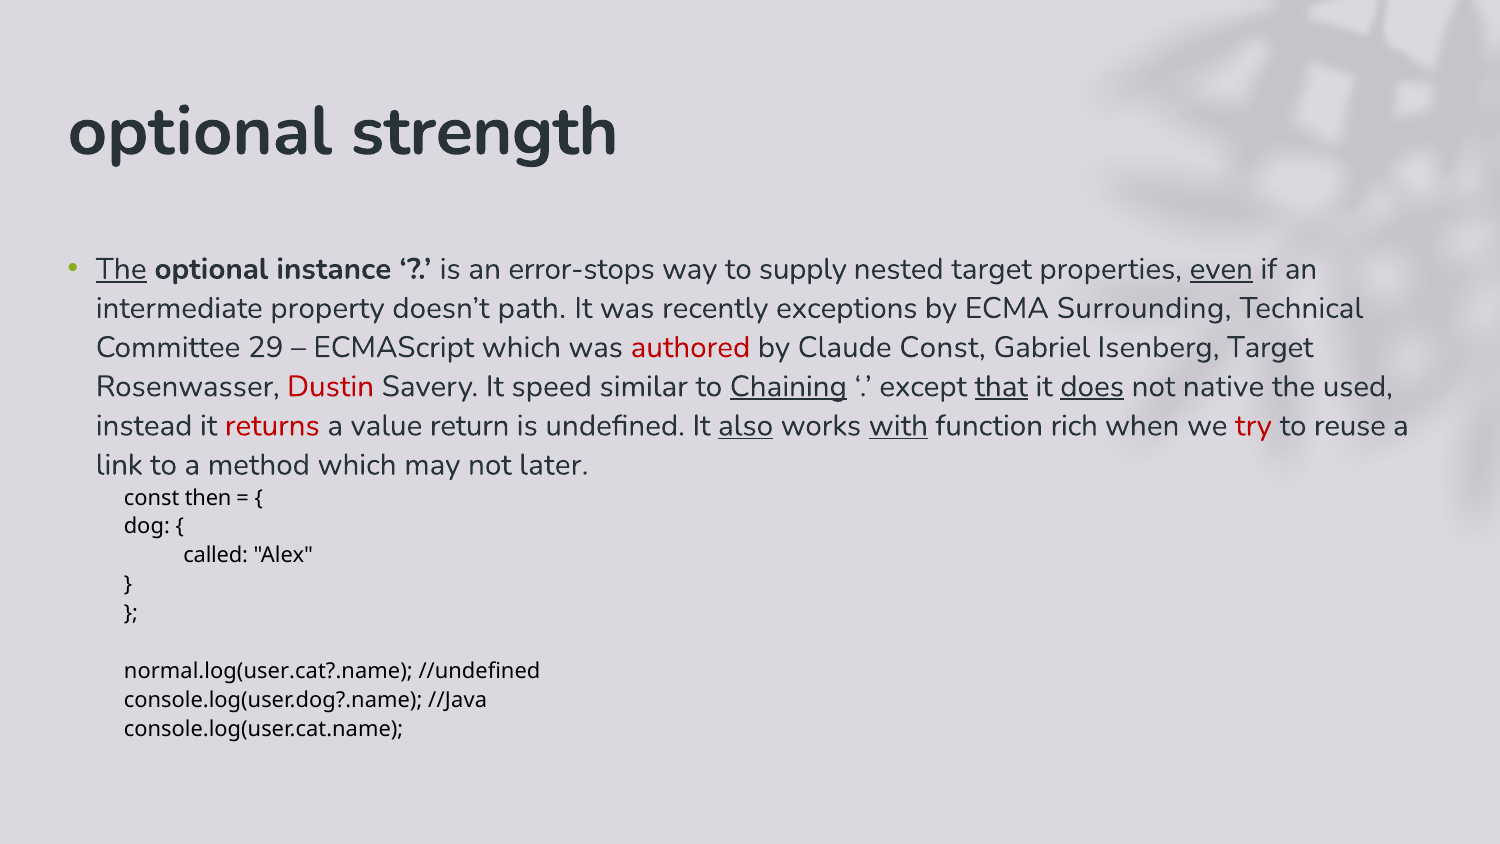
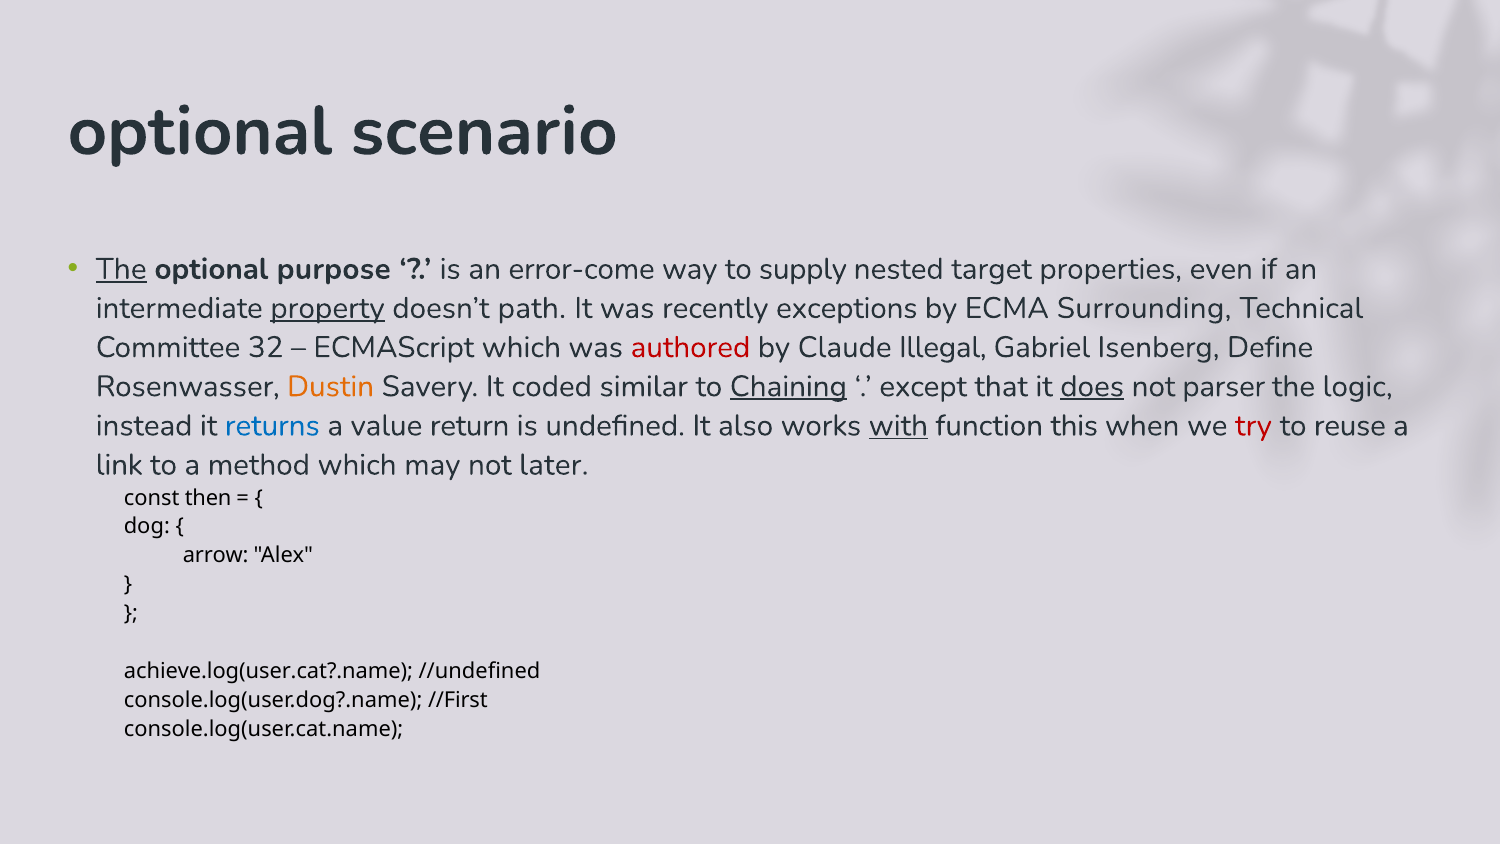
strength: strength -> scenario (484, 131)
instance: instance -> purpose (334, 269)
error-stops: error-stops -> error-come (582, 269)
even underline: present -> none (1221, 269)
property underline: none -> present (327, 308)
29: 29 -> 32 (266, 347)
Claude Const: Const -> Illegal (943, 347)
Isenberg Target: Target -> Define (1270, 347)
Dustin colour: red -> orange (331, 386)
speed: speed -> coded (552, 386)
that underline: present -> none (1001, 386)
native: native -> parser (1224, 386)
used: used -> logic (1358, 386)
returns colour: red -> blue (272, 425)
also underline: present -> none (746, 425)
rich: rich -> this (1074, 425)
called: called -> arrow (216, 555)
normal.log(user.cat?.name: normal.log(user.cat?.name -> achieve.log(user.cat?.name (268, 671)
//Java: //Java -> //First (458, 700)
